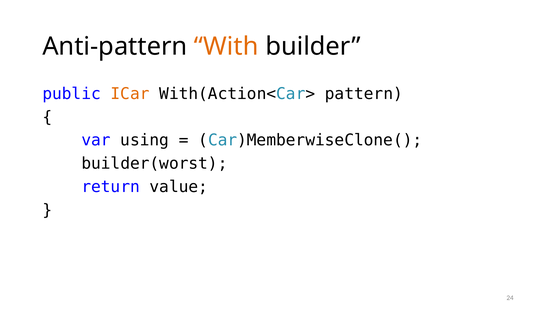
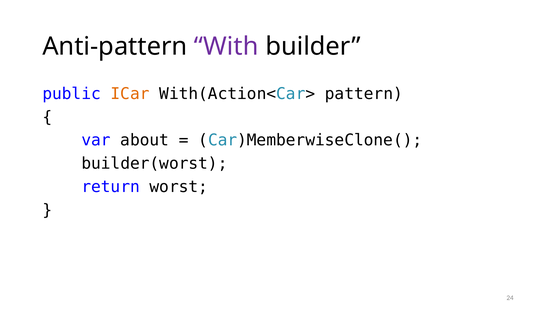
With colour: orange -> purple (226, 47)
using: using -> about (145, 141)
value: value -> worst (179, 187)
